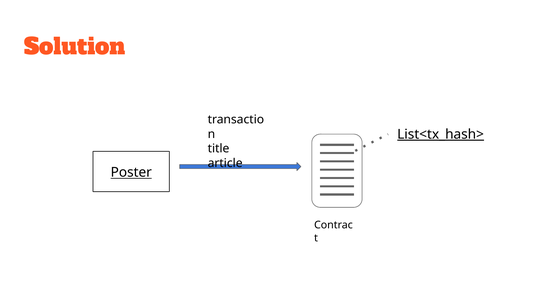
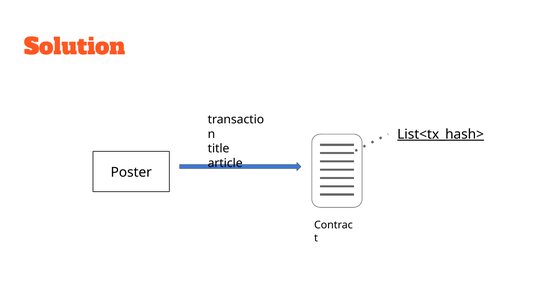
Poster underline: present -> none (131, 173)
